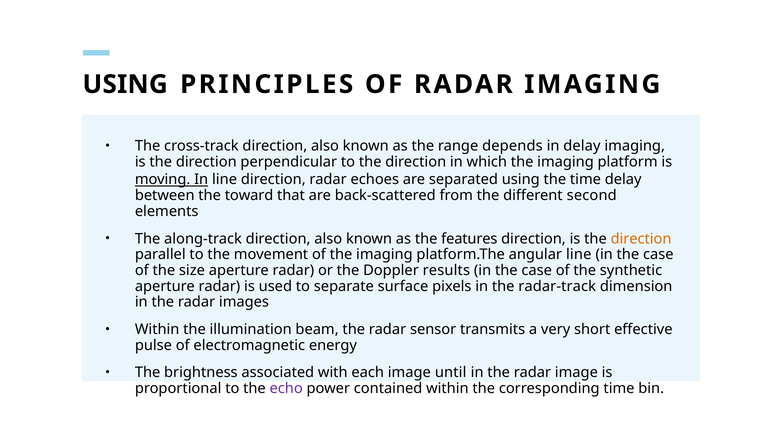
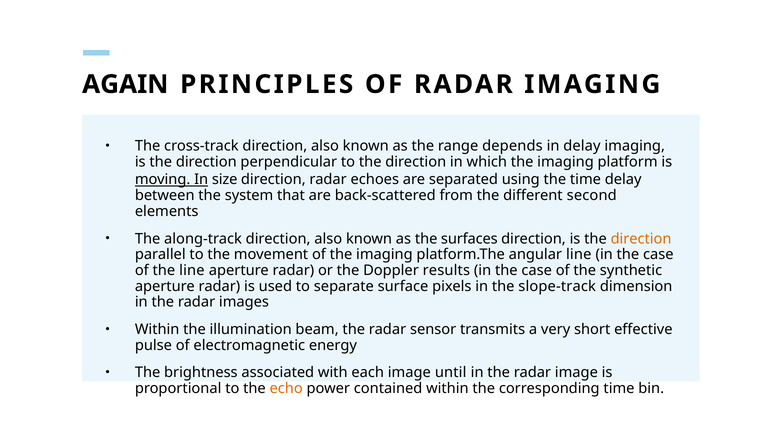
USING: USING -> AGAIN (125, 84)
In line: line -> size (225, 179)
toward: toward -> system (249, 196)
features: features -> surfaces (469, 239)
the size: size -> line (192, 270)
radar-track: radar-track -> slope-track (557, 286)
echo colour: purple -> orange (286, 388)
